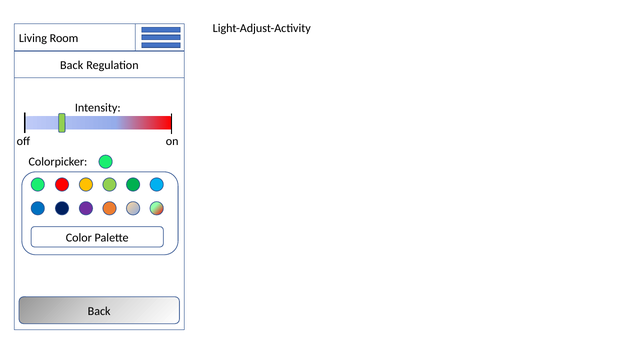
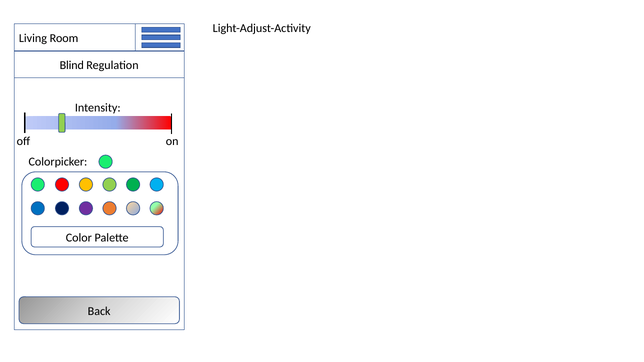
Back: Back -> Blind (72, 65)
